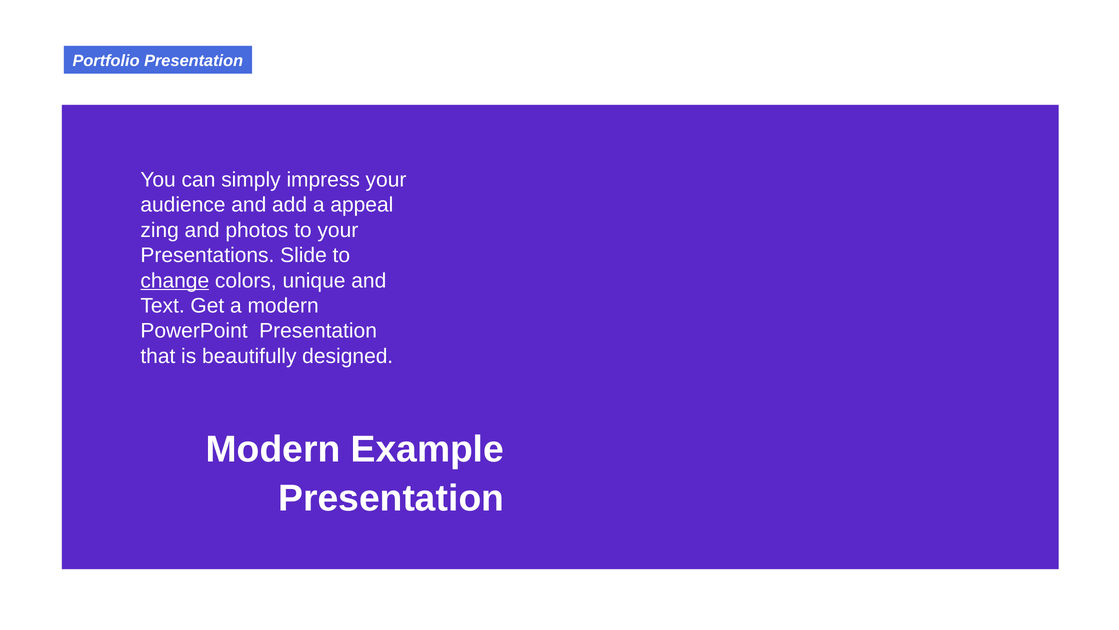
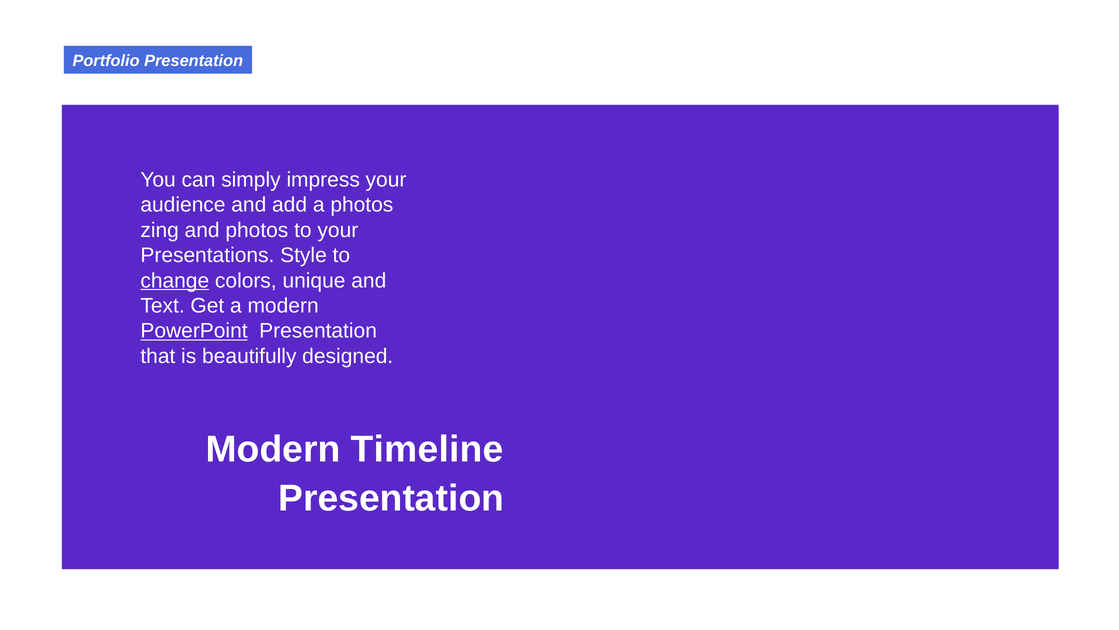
a appeal: appeal -> photos (362, 205)
Slide: Slide -> Style (304, 255)
PowerPoint underline: none -> present (194, 331)
Example: Example -> Timeline (427, 449)
